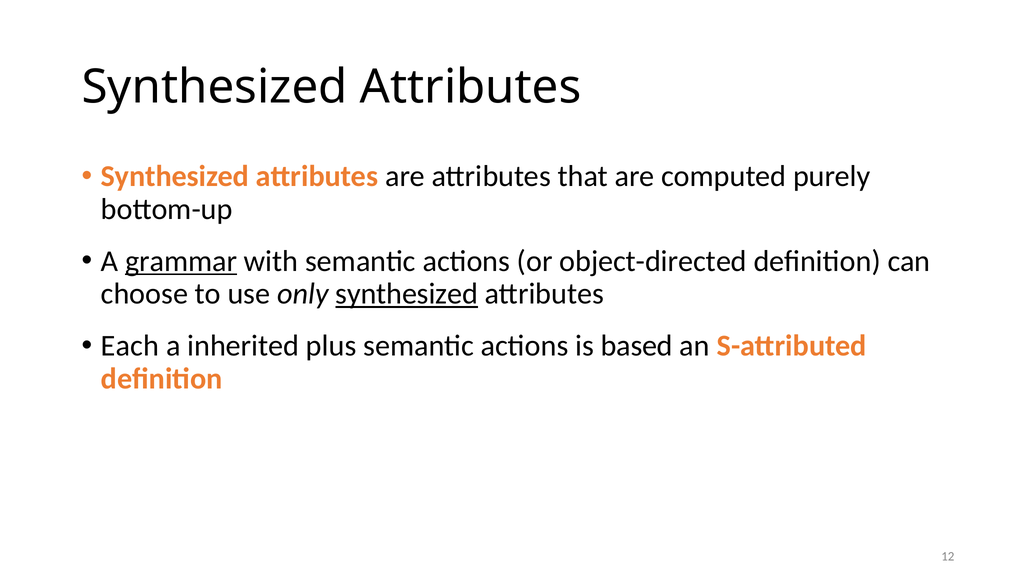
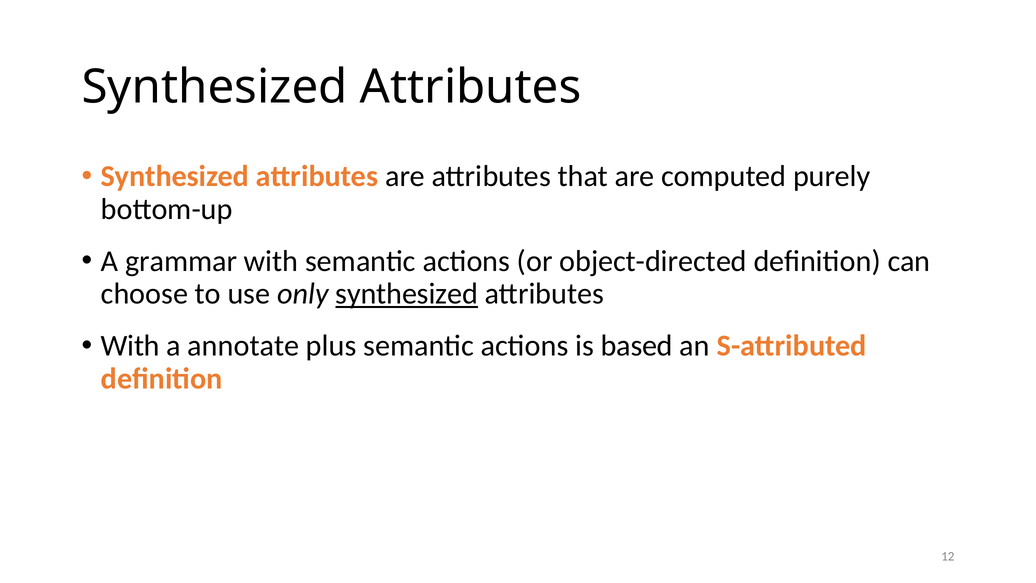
grammar underline: present -> none (181, 261)
Each: Each -> With (130, 346)
inherited: inherited -> annotate (243, 346)
